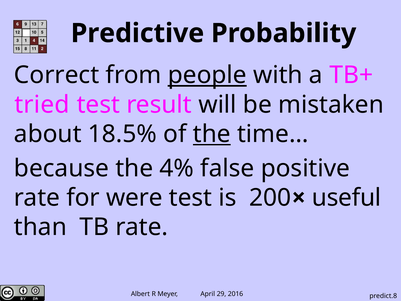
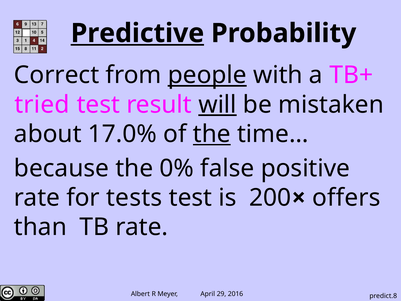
Predictive underline: none -> present (137, 33)
will underline: none -> present (218, 105)
18.5%: 18.5% -> 17.0% (122, 134)
4%: 4% -> 0% (177, 168)
were: were -> tests (134, 198)
useful: useful -> offers (346, 198)
